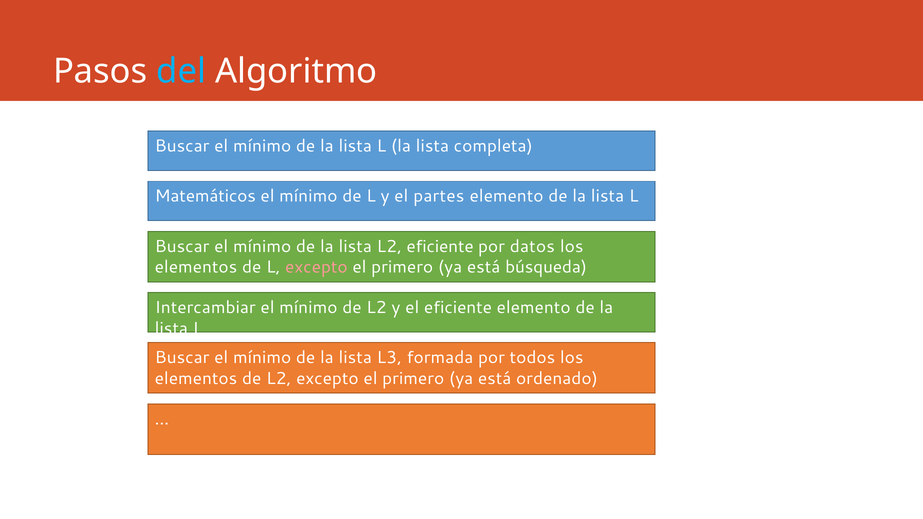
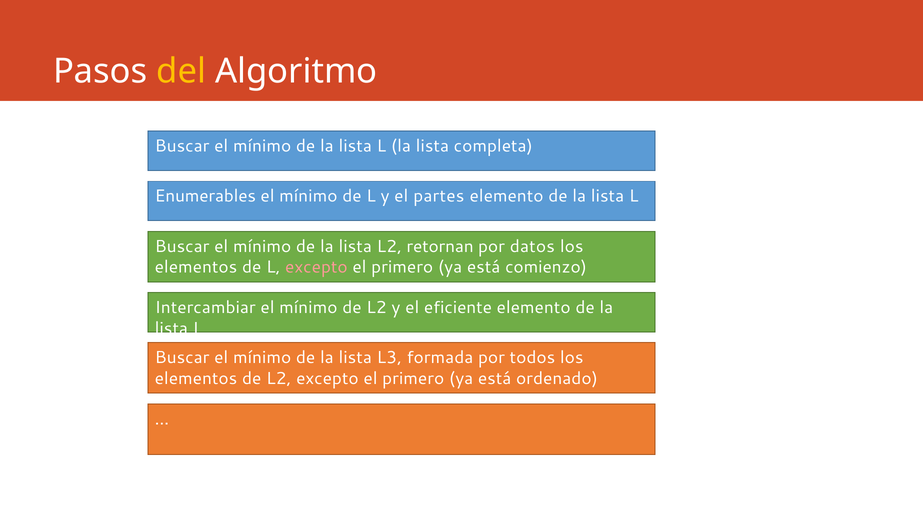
del colour: light blue -> yellow (181, 71)
Matemáticos: Matemáticos -> Enumerables (205, 196)
L2 eficiente: eficiente -> retornan (440, 246)
búsqueda: búsqueda -> comienzo (546, 267)
